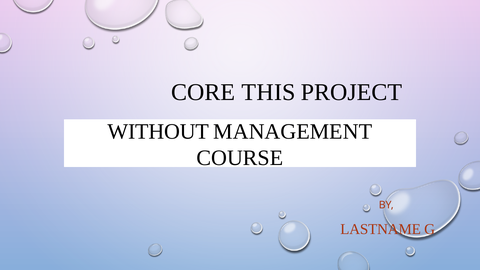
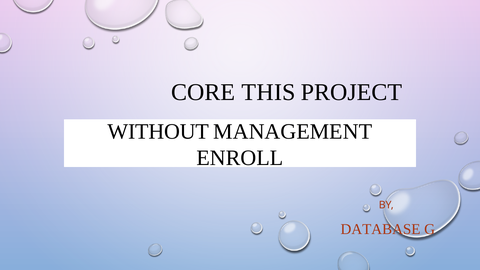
COURSE: COURSE -> ENROLL (240, 158)
LASTNAME: LASTNAME -> DATABASE (380, 229)
